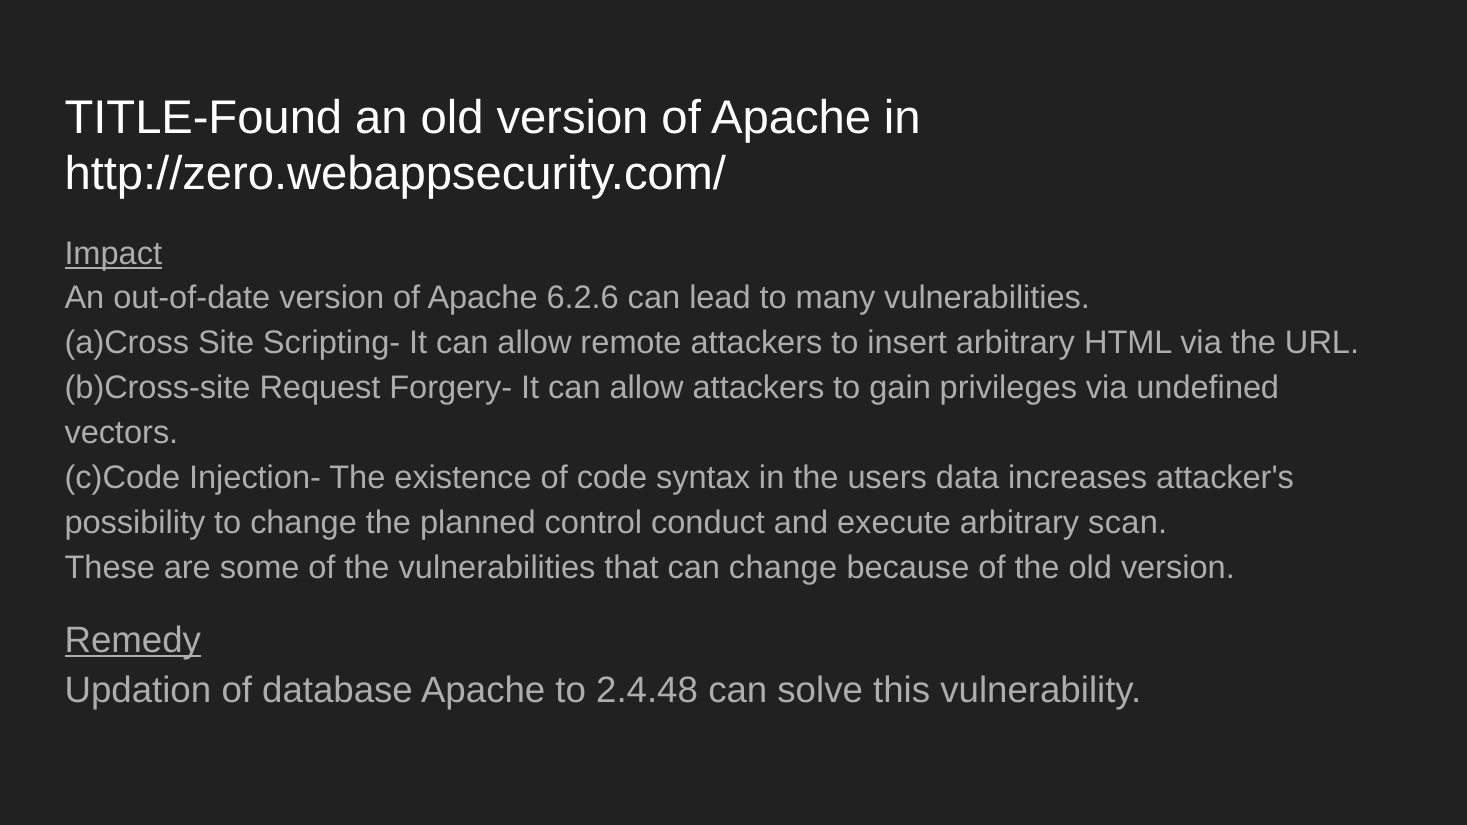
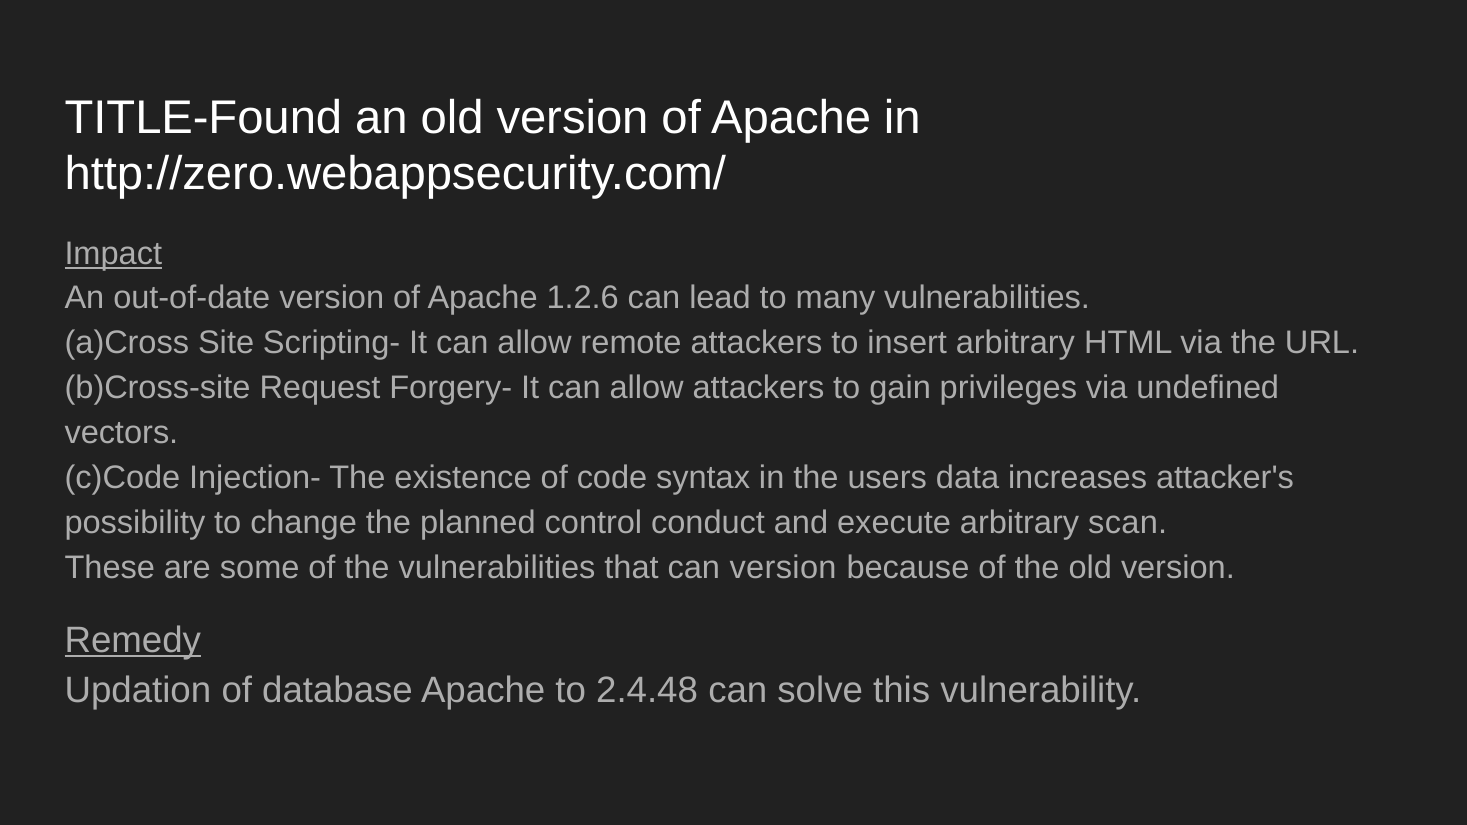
6.2.6: 6.2.6 -> 1.2.6 (583, 298)
can change: change -> version (783, 568)
